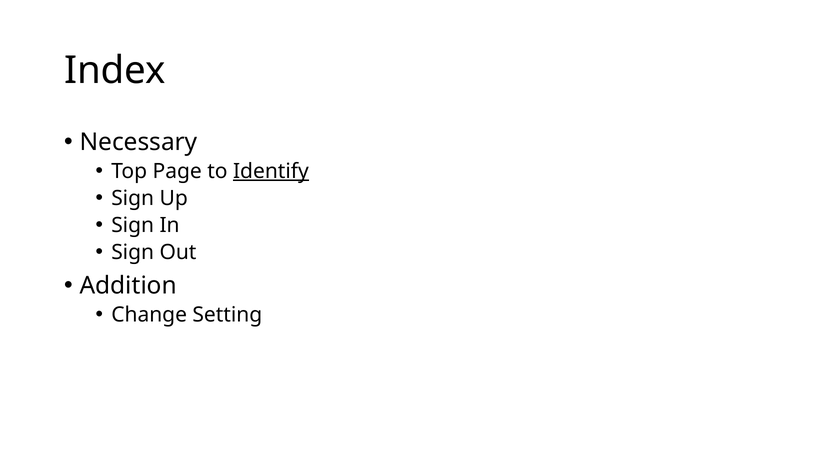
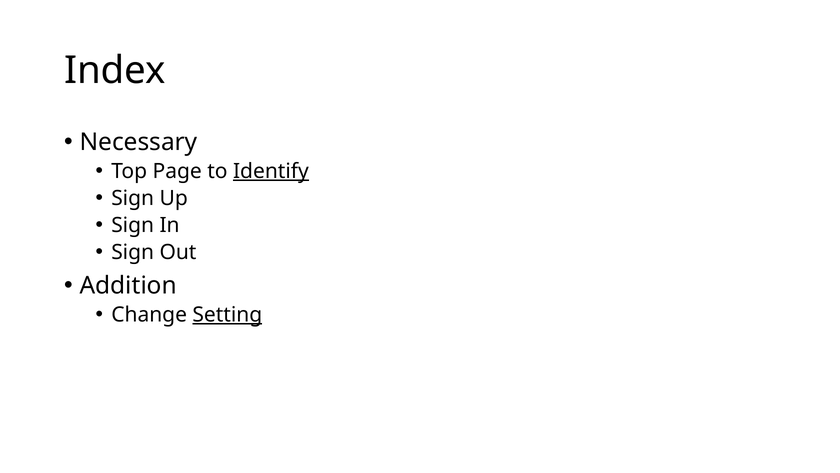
Setting underline: none -> present (227, 314)
